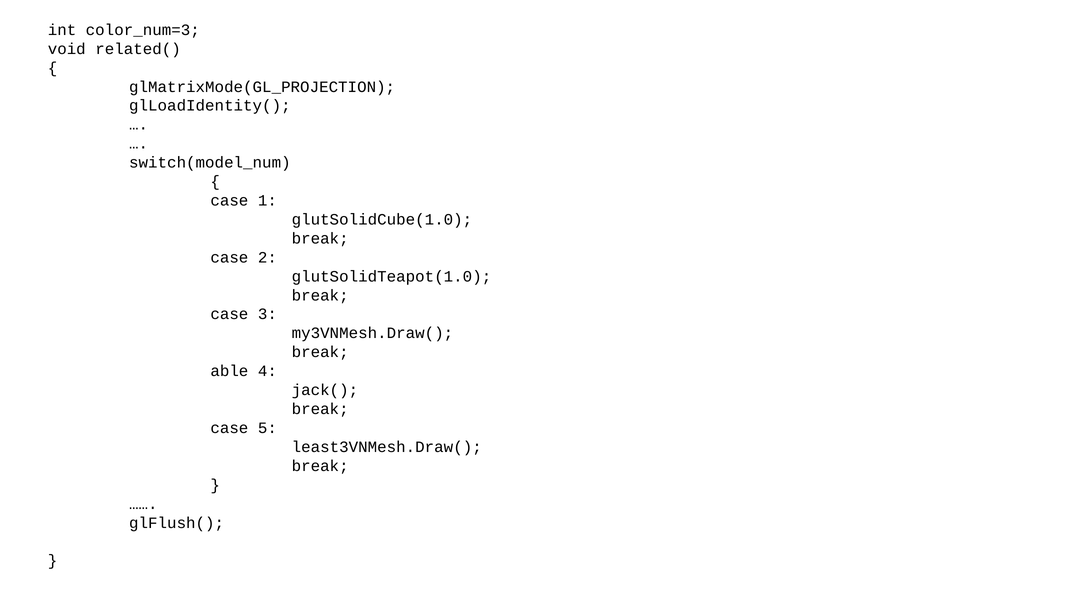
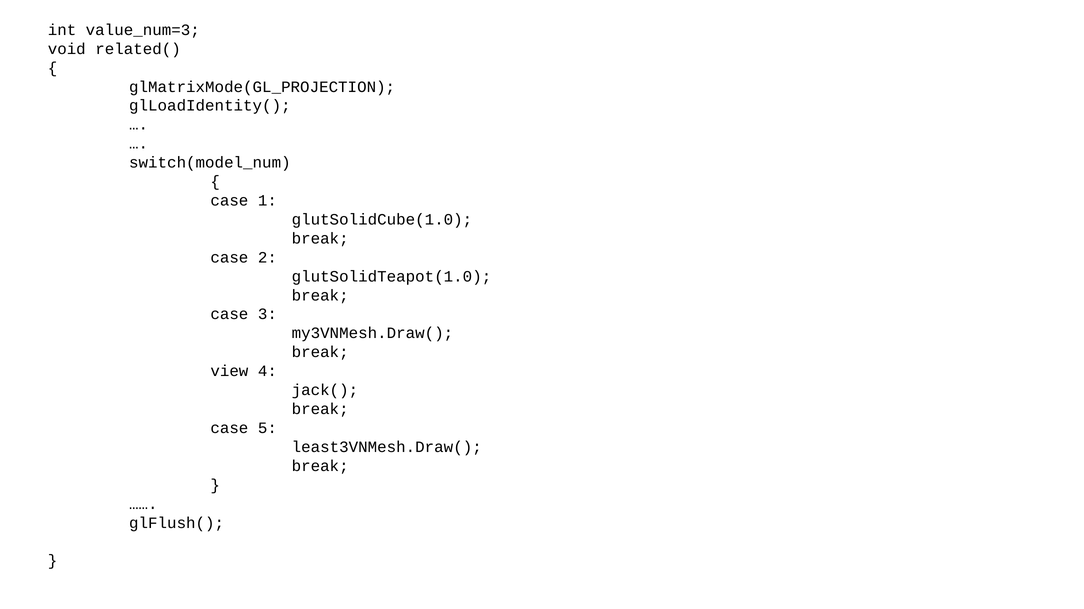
color_num=3: color_num=3 -> value_num=3 (143, 30)
able: able -> view (229, 372)
